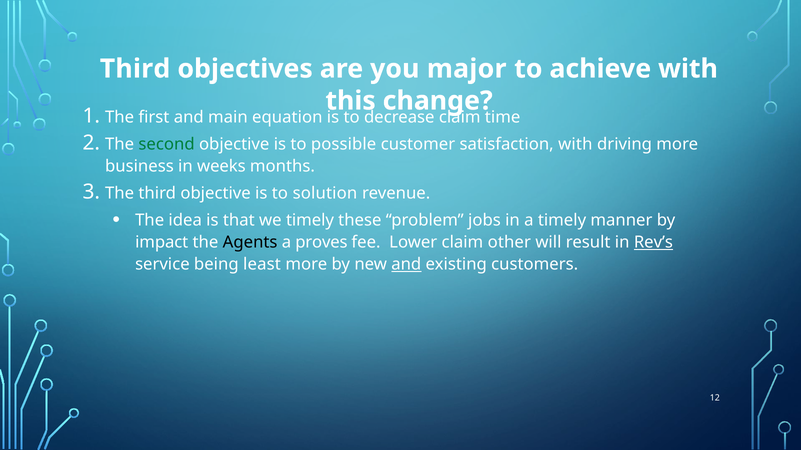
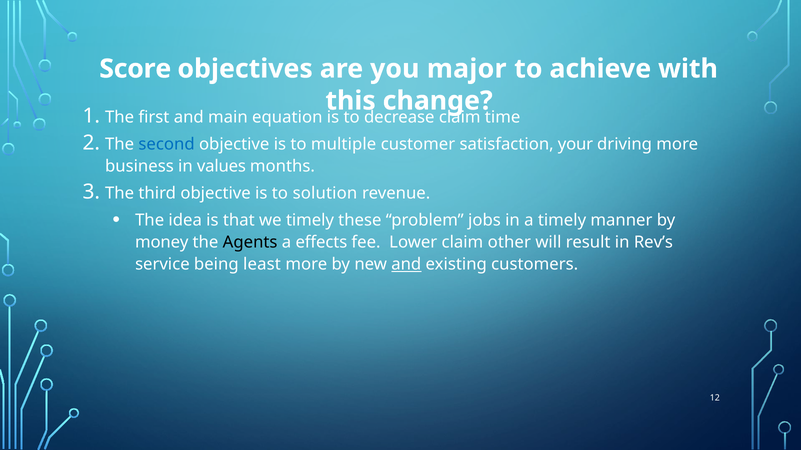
Third: Third -> Score (135, 69)
second colour: green -> blue (167, 145)
possible: possible -> multiple (344, 145)
satisfaction with: with -> your (575, 145)
weeks: weeks -> values (221, 167)
impact: impact -> money (162, 243)
proves: proves -> effects (321, 243)
Rev’s underline: present -> none (653, 243)
